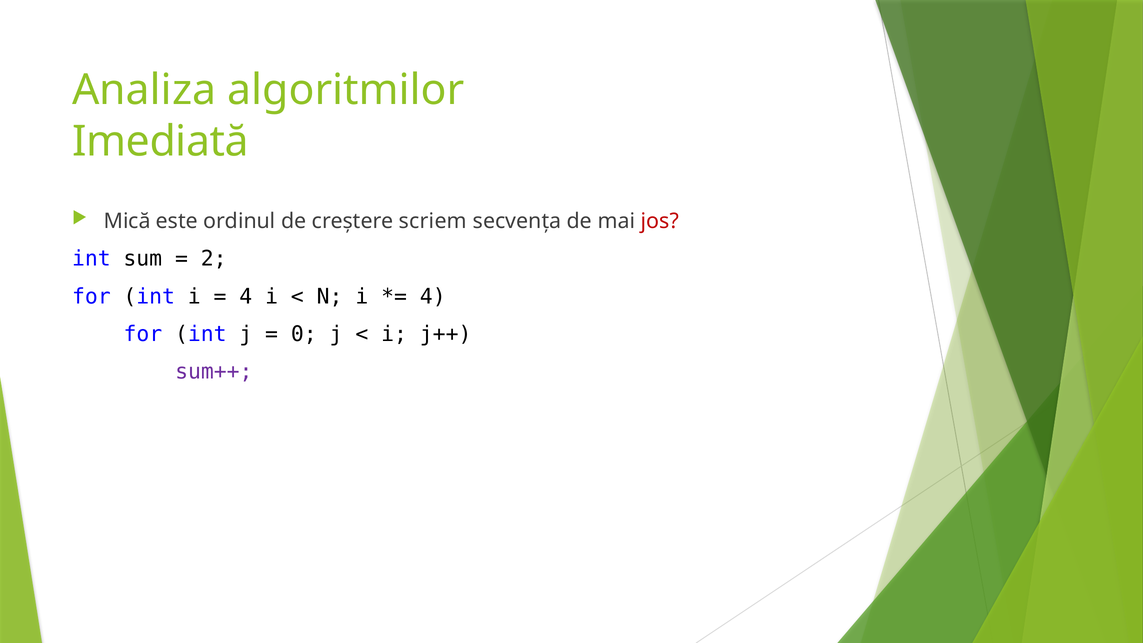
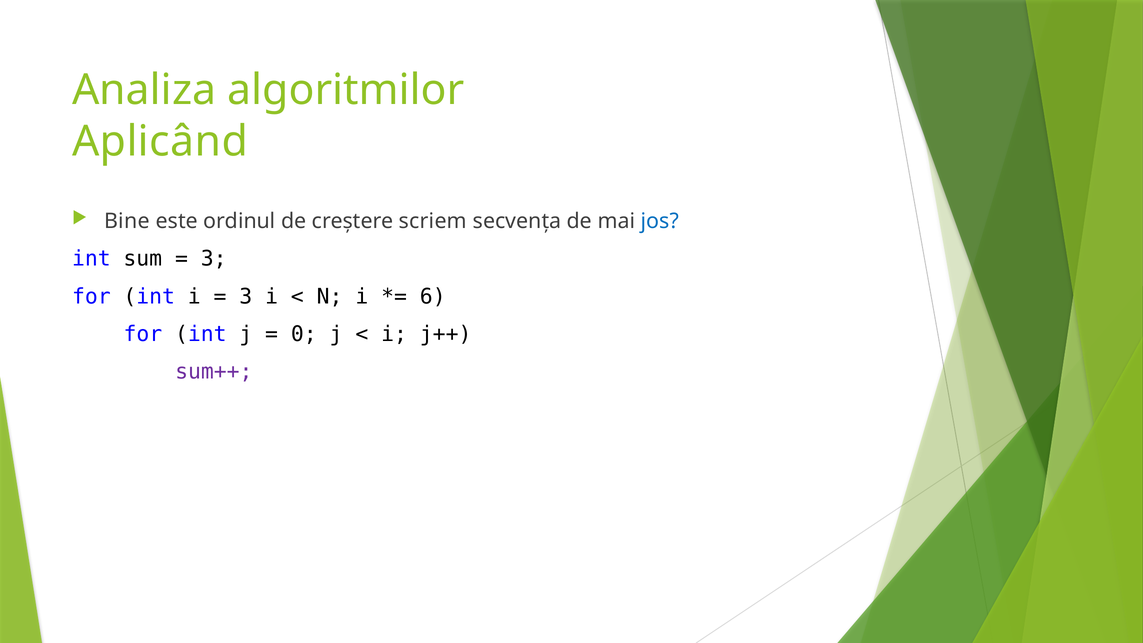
Imediată: Imediată -> Aplicând (160, 142)
Mică: Mică -> Bine (127, 221)
jos colour: red -> blue (660, 221)
2: 2 -> 3 (214, 259)
4: 4 -> 3 (246, 296)
4: 4 -> 6 (433, 296)
